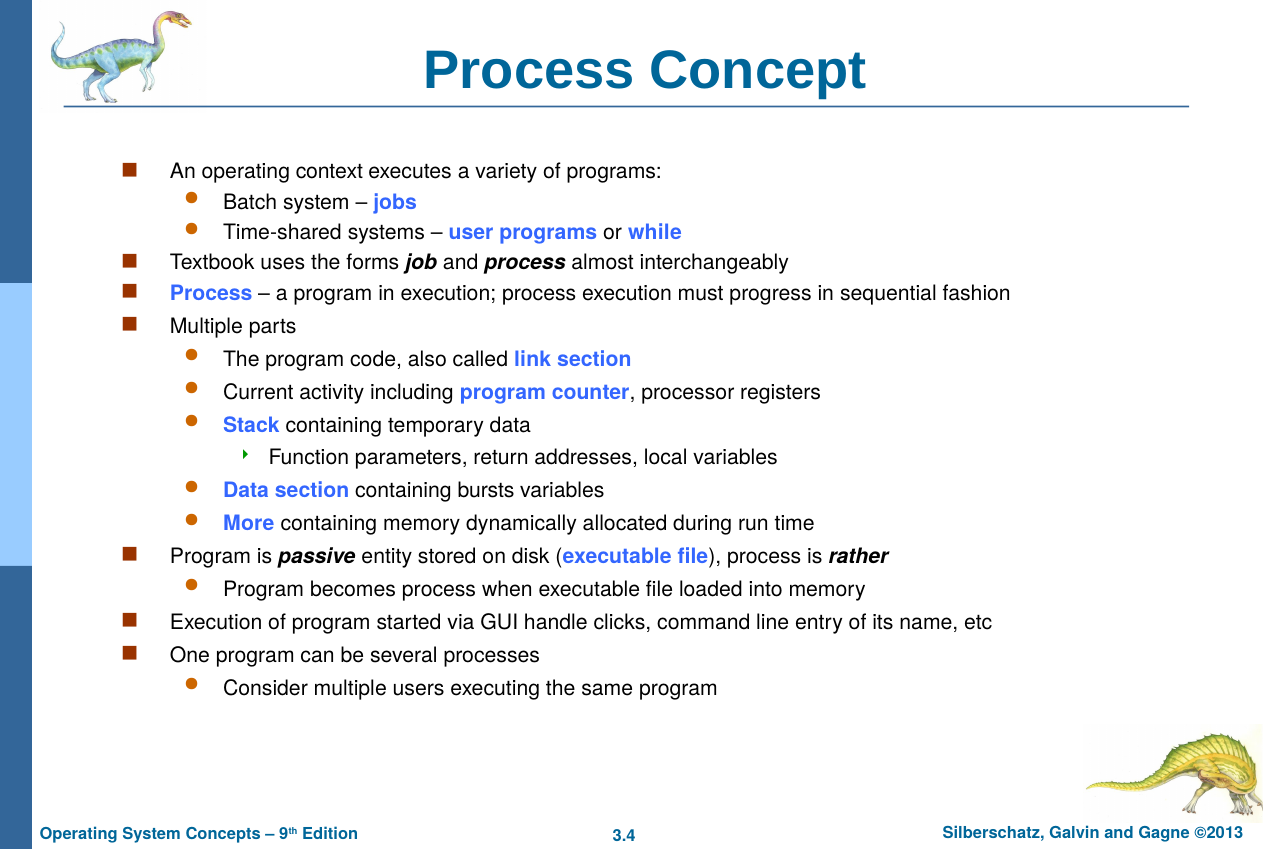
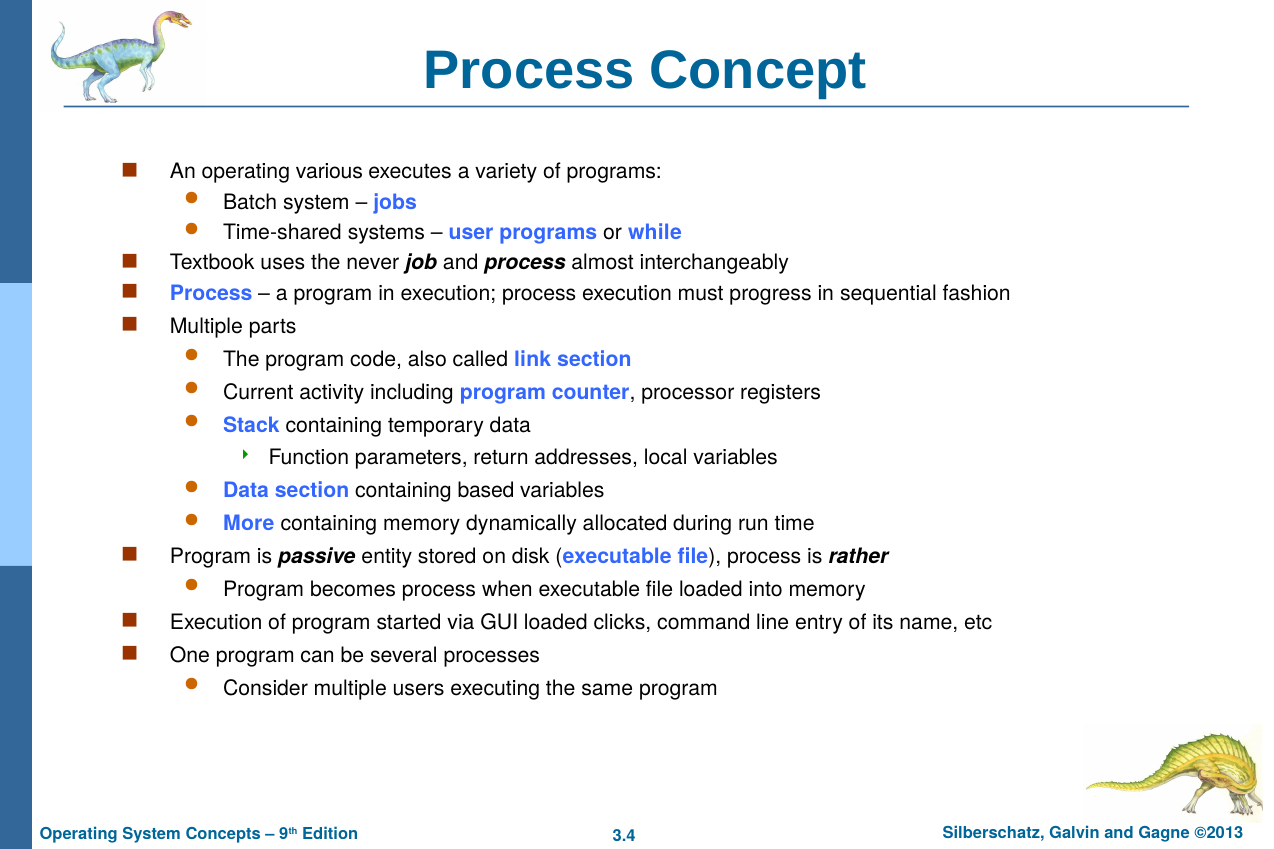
context: context -> various (329, 172)
forms: forms -> never (373, 263)
bursts: bursts -> based (486, 491)
GUI handle: handle -> loaded (556, 623)
